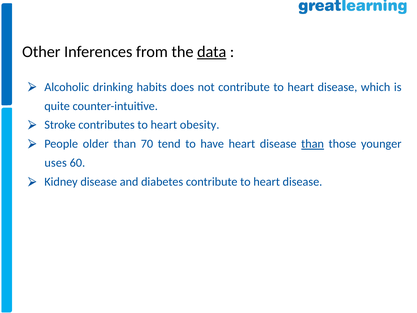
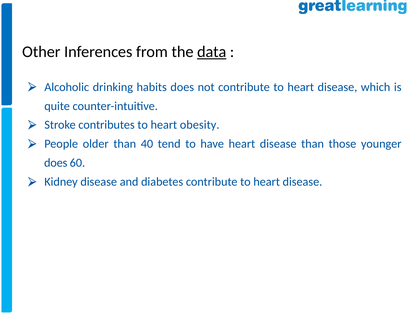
70: 70 -> 40 (147, 144)
than underline: present -> none (313, 144)
uses: uses -> does (56, 163)
